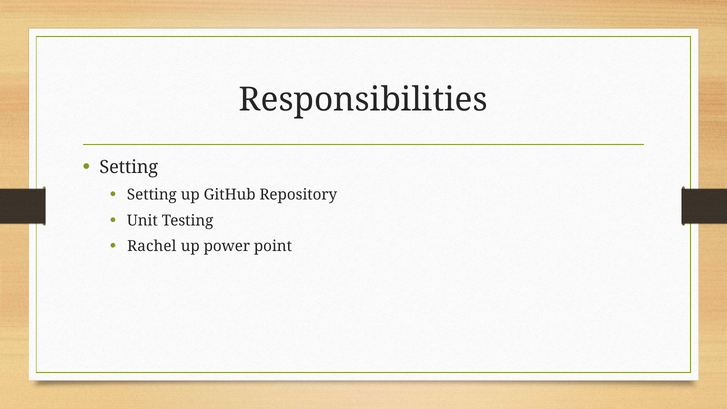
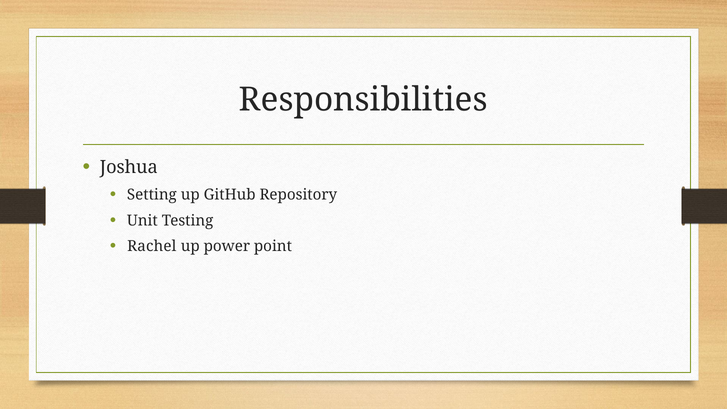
Setting: Setting -> Joshua (129, 167)
